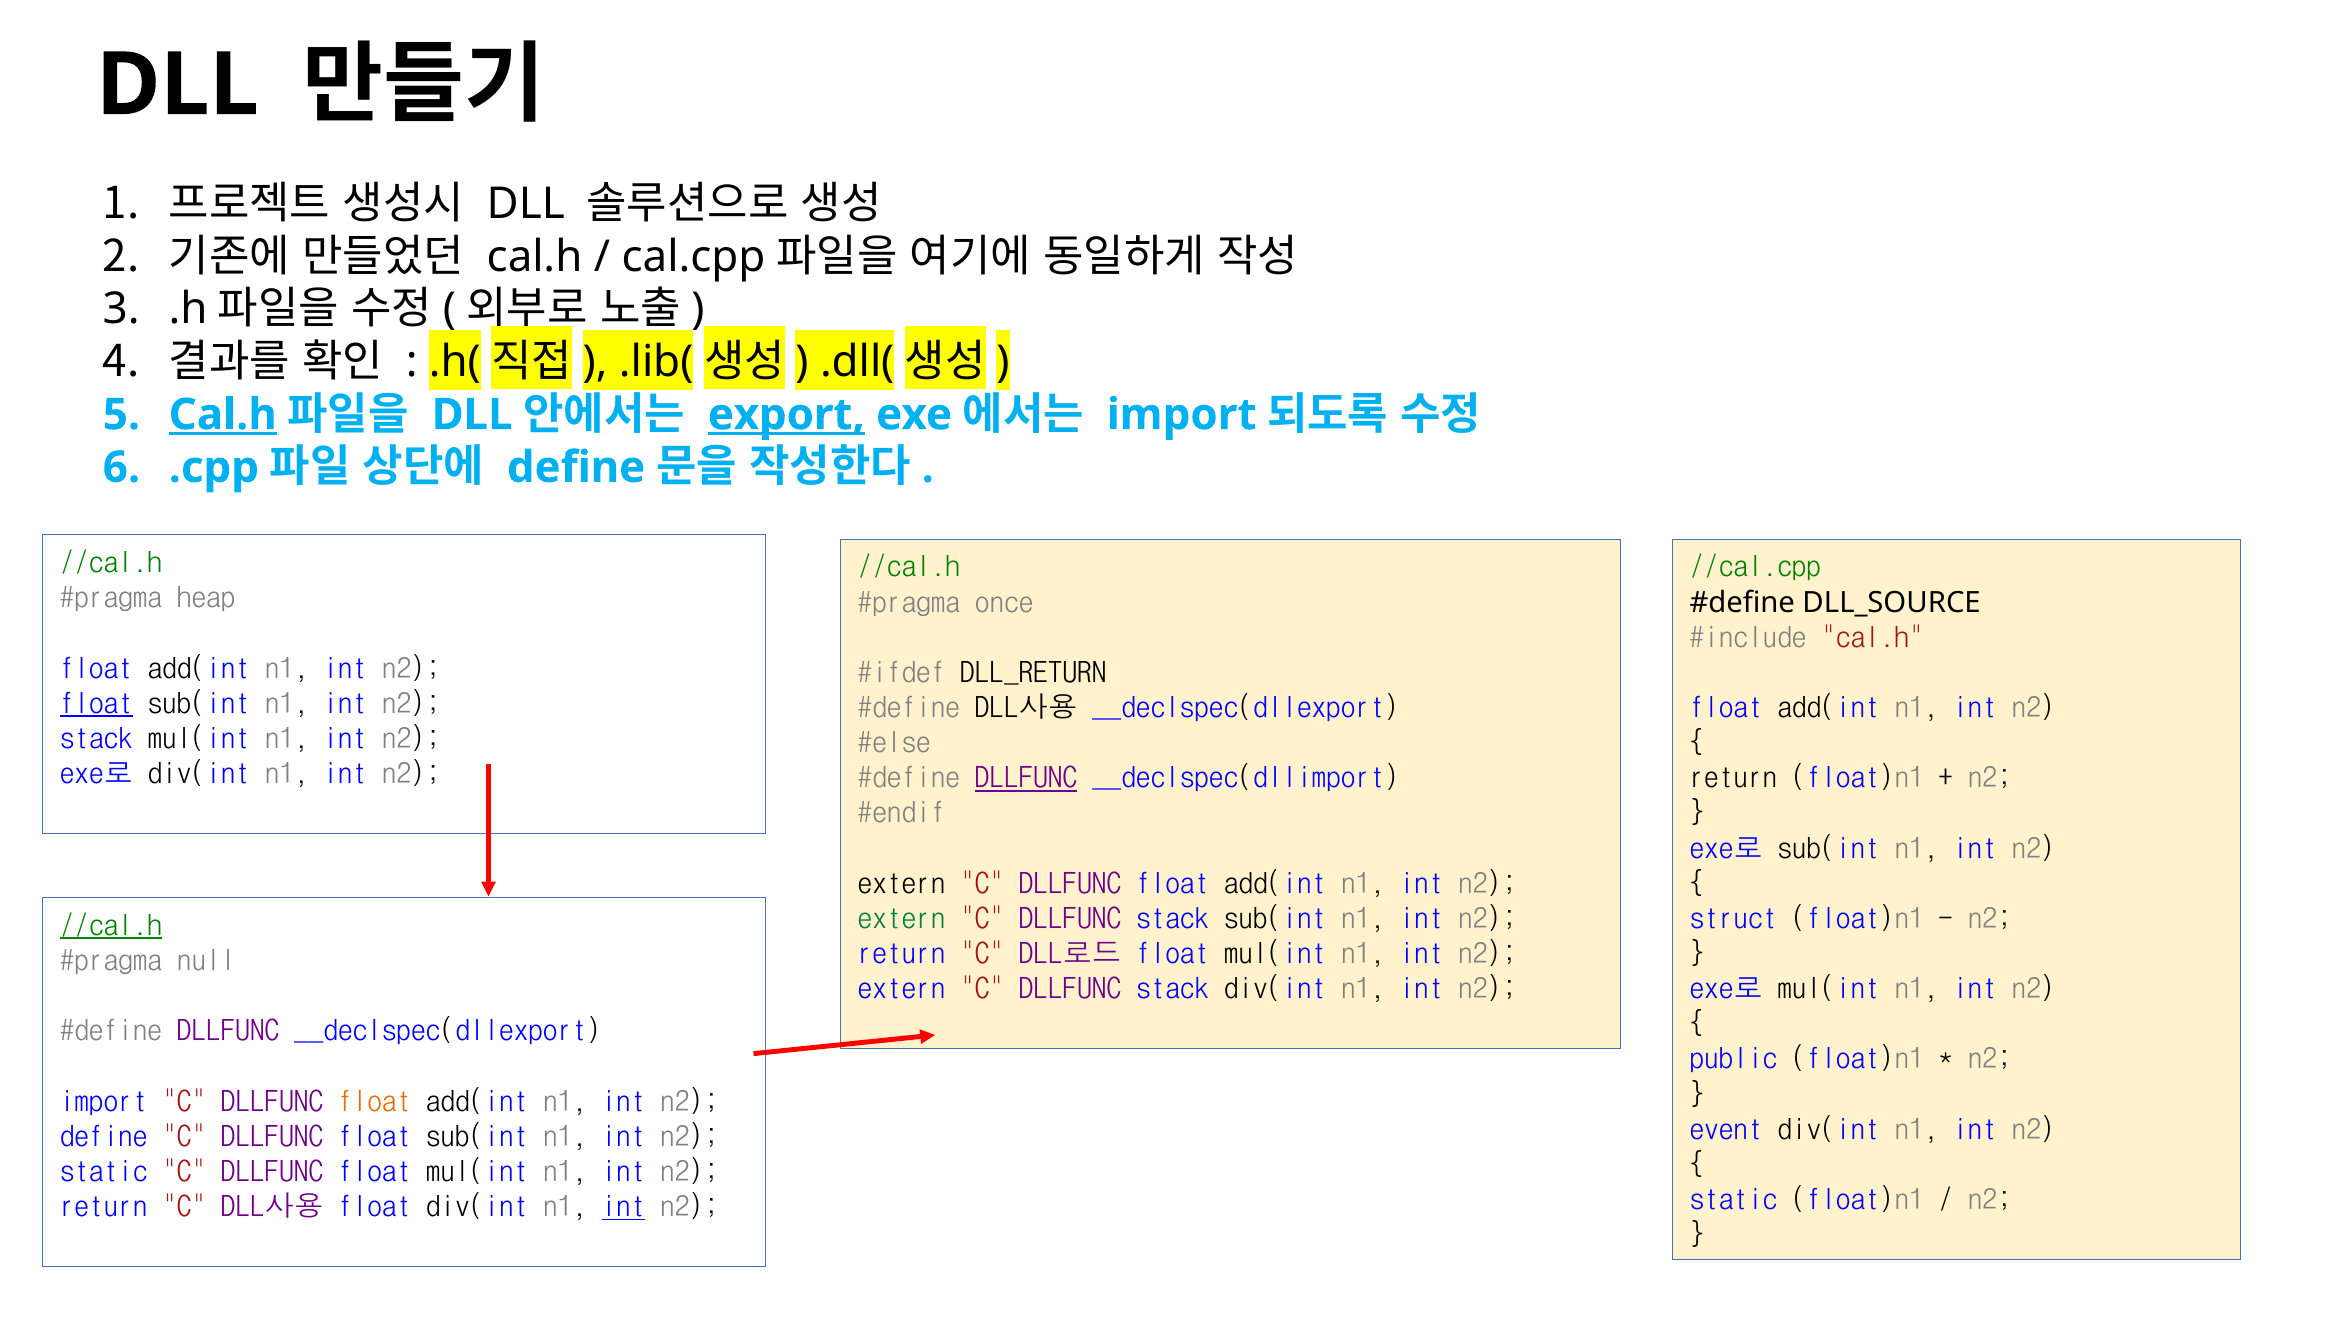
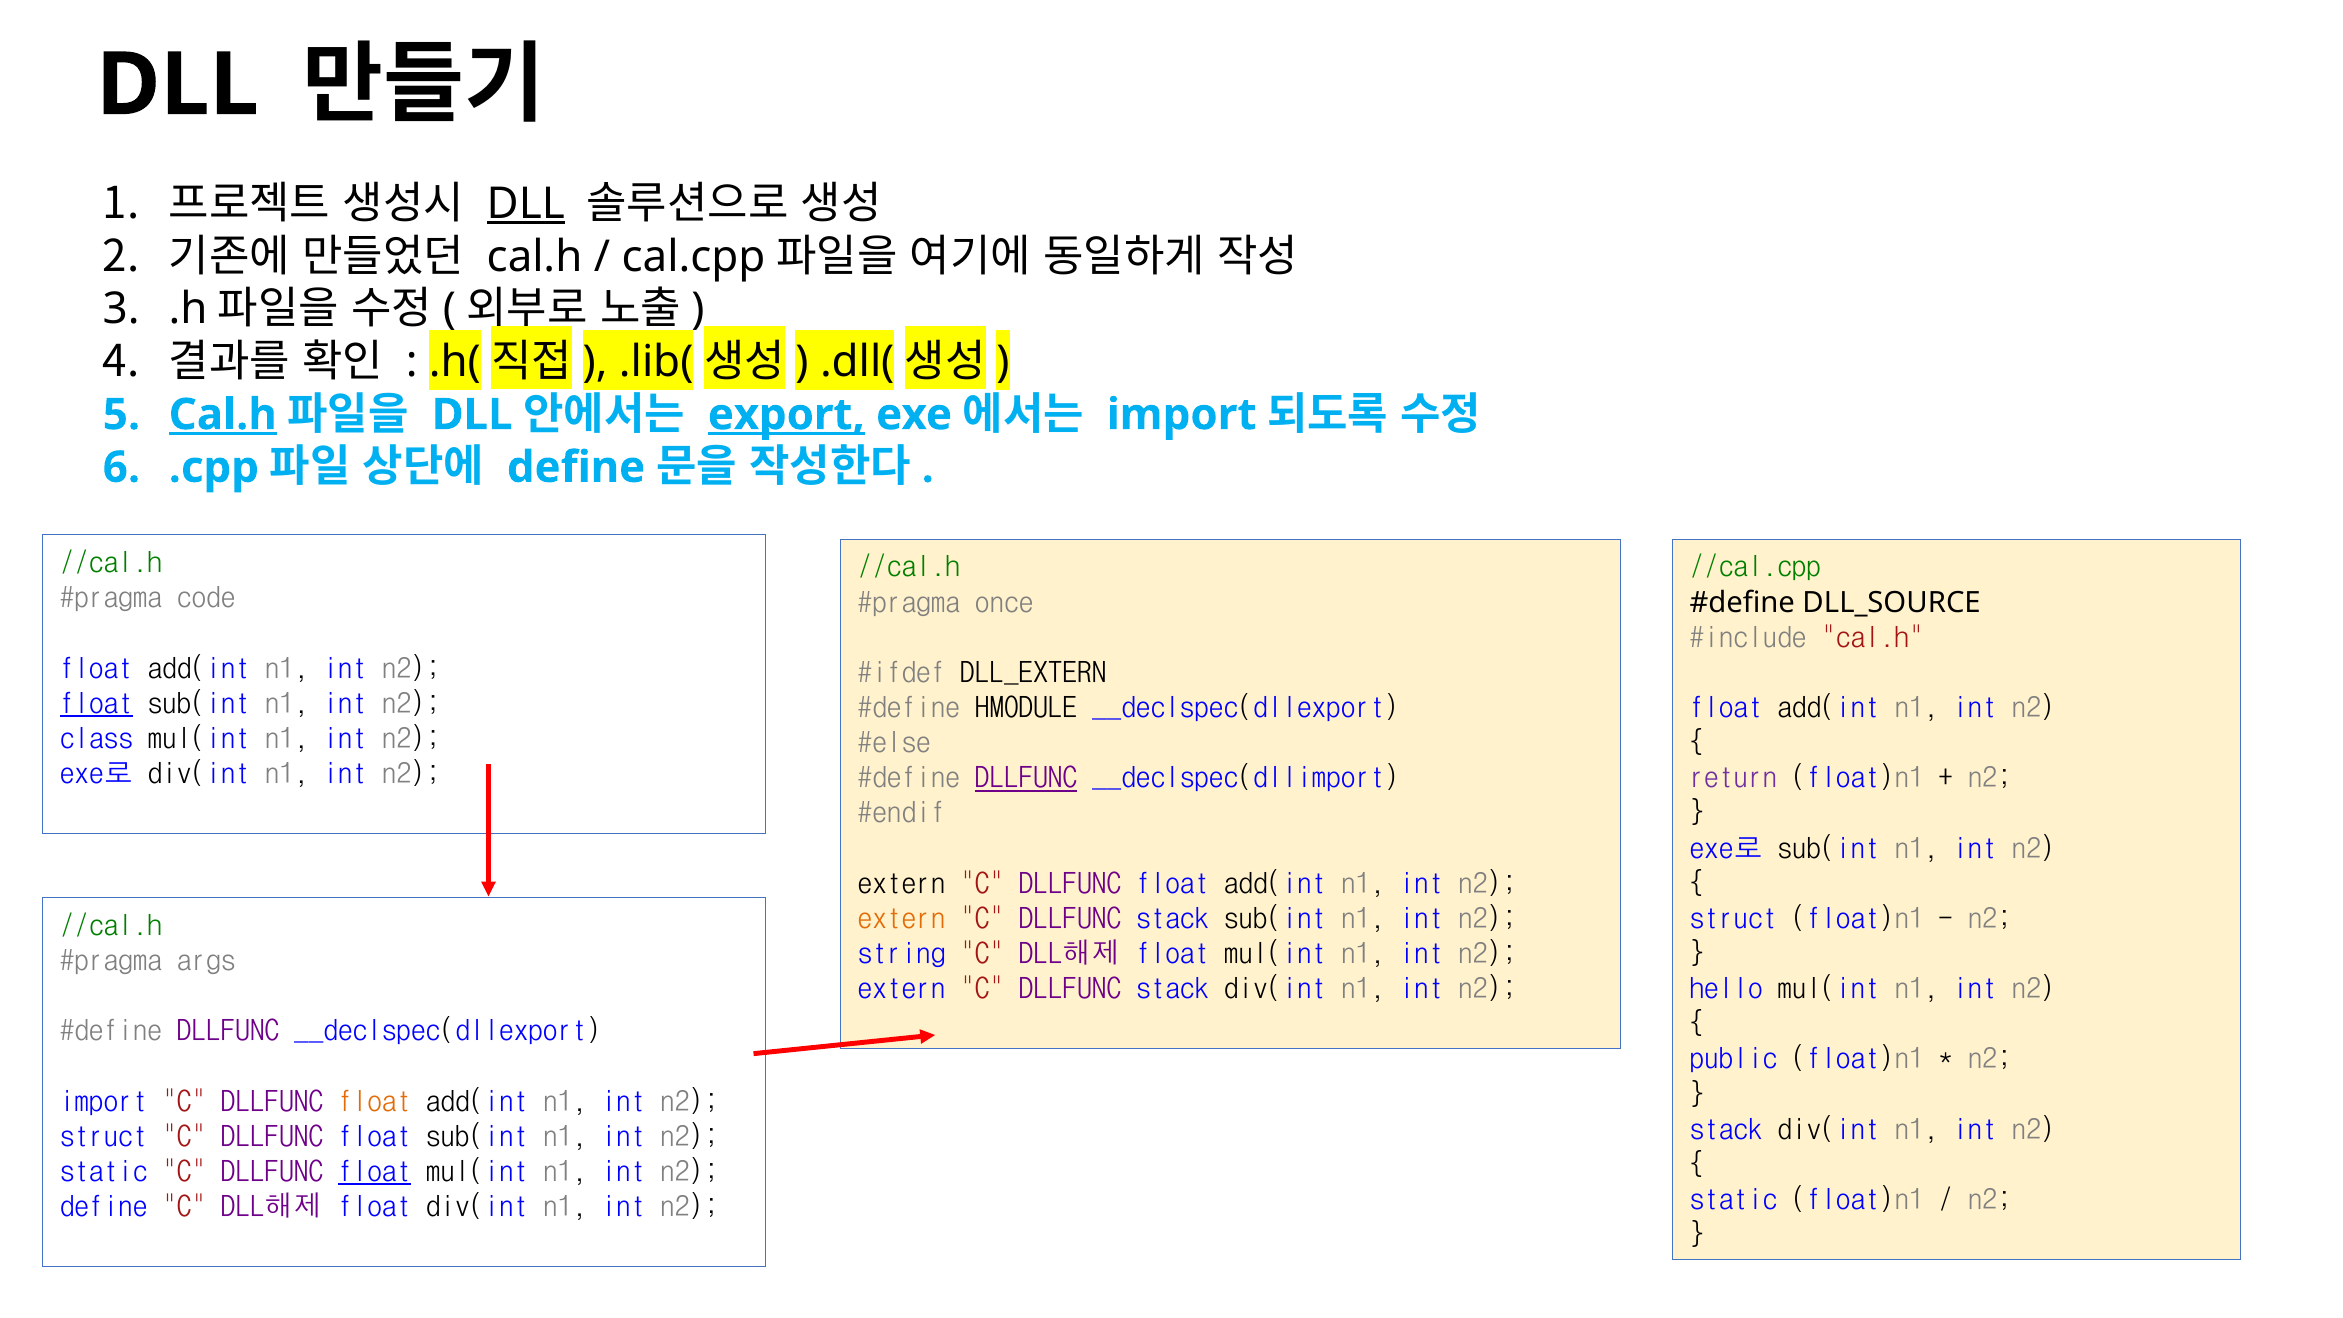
DLL underline: none -> present (526, 204)
heap: heap -> code (206, 598)
DLL_RETURN: DLL_RETURN -> DLL_EXTERN (1033, 673)
DLL사용: DLL사용 -> HMODULE (1026, 708)
stack: stack -> class (96, 739)
return colour: black -> purple (1733, 778)
extern colour: green -> orange (902, 919)
//cal.h underline: present -> none (111, 926)
return: return -> string (902, 954)
DLL로드: DLL로드 -> DLL해제 (1070, 954)
null: null -> args (206, 961)
exe로: exe로 -> hello (1726, 989)
event: event -> stack (1726, 1130)
define: define -> struct (104, 1137)
float underline: none -> present (375, 1172)
return: return -> define (104, 1207)
DLL사용: DLL사용 -> DLL해제 (272, 1207)
int underline: present -> none (624, 1207)
